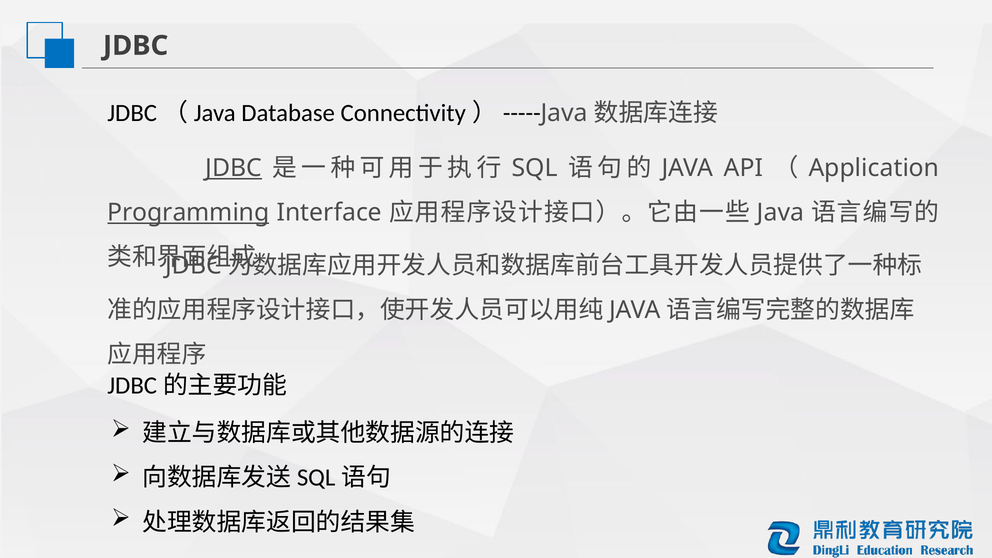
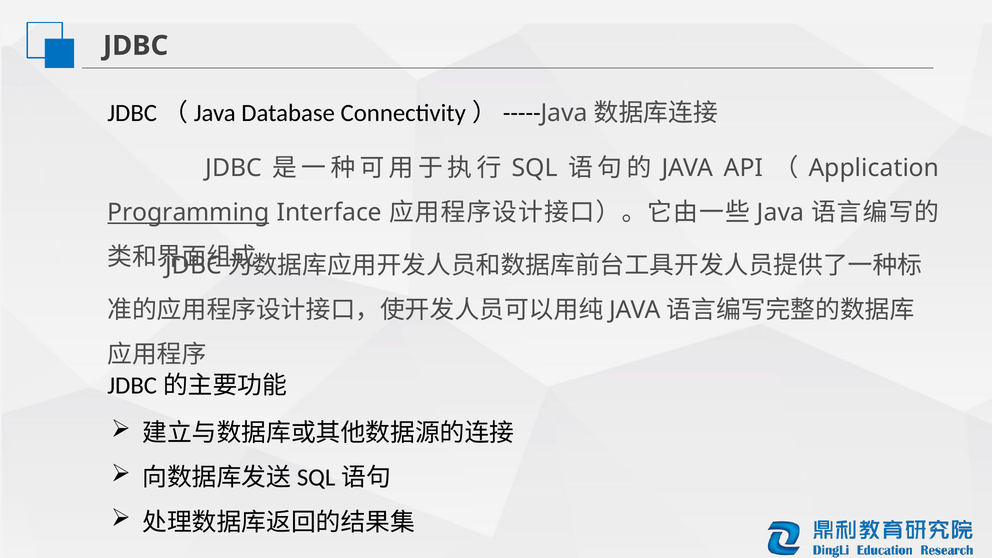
JDBC underline: present -> none (234, 168)
